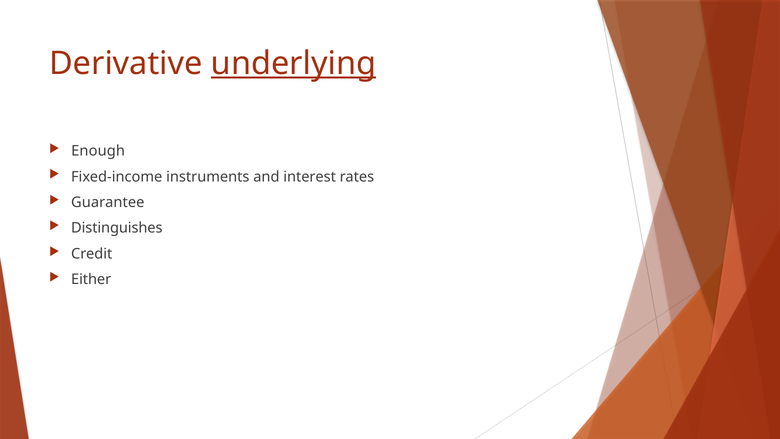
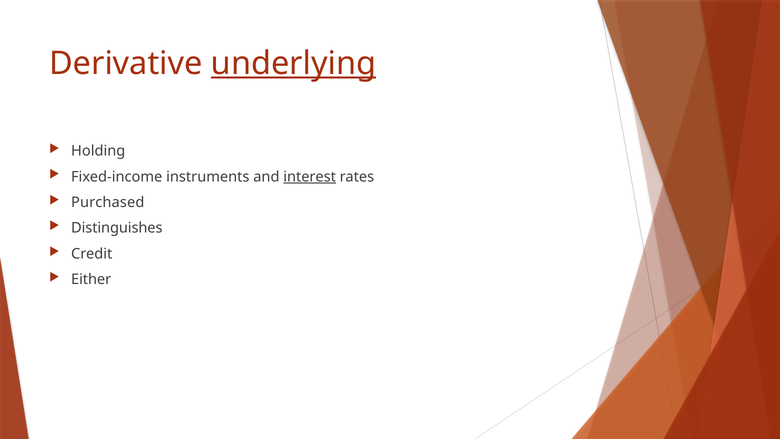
Enough: Enough -> Holding (98, 151)
interest underline: none -> present (310, 177)
Guarantee: Guarantee -> Purchased (108, 202)
